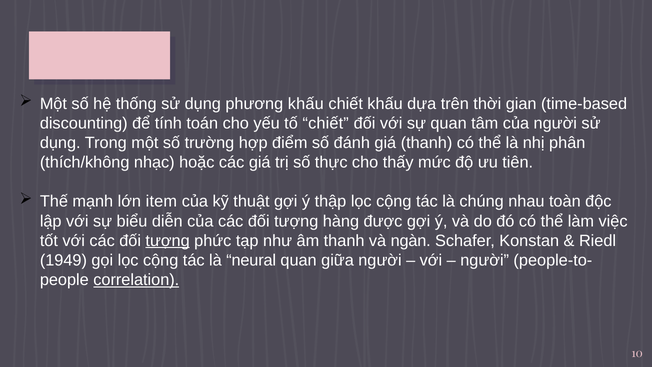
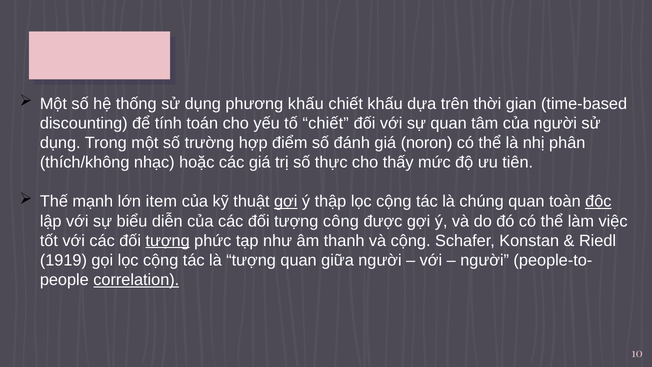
giá thanh: thanh -> noron (427, 143)
gợi underline: none -> present (286, 201)
chúng nhau: nhau -> quan (526, 201)
độc underline: none -> present (598, 201)
hàng: hàng -> công (341, 221)
và ngàn: ngàn -> cộng (411, 241)
1949: 1949 -> 1919 (63, 260)
là neural: neural -> tượng (251, 260)
